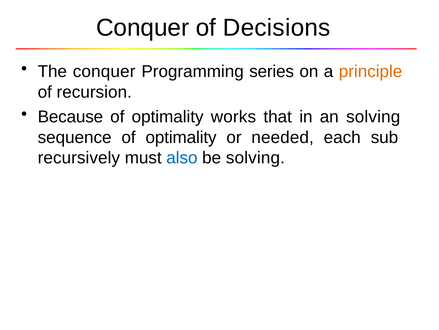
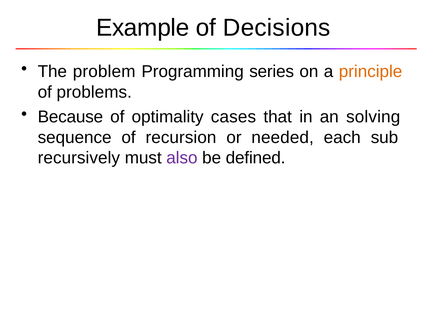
Conquer: Conquer -> Example (143, 28)
The conquer: conquer -> problem (104, 71)
recursion: recursion -> problems (94, 92)
works: works -> cases (233, 117)
sequence of optimality: optimality -> recursion (181, 137)
also colour: blue -> purple (182, 158)
be solving: solving -> defined (256, 158)
